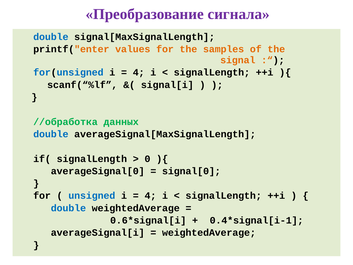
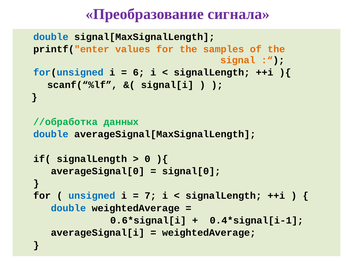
4: 4 -> 6 (139, 72)
4: 4 -> 7 (150, 196)
